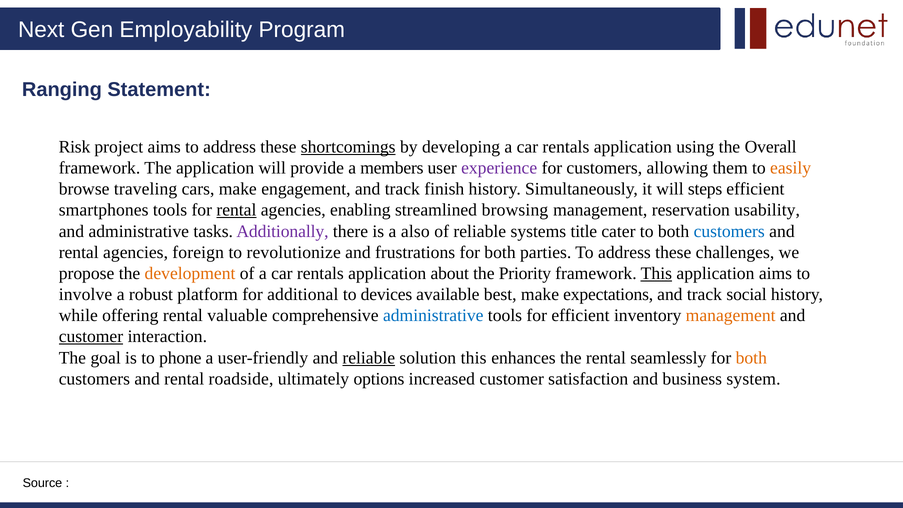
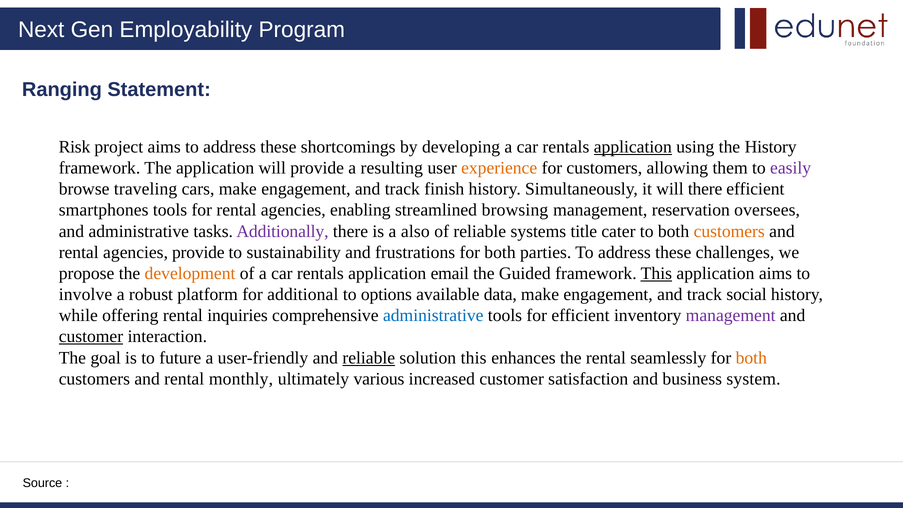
shortcomings underline: present -> none (348, 147)
application underline: none -> present (633, 147)
the Overall: Overall -> History (771, 147)
members: members -> resulting (392, 168)
experience colour: purple -> orange (499, 168)
easily colour: orange -> purple (791, 168)
will steps: steps -> there (705, 189)
rental underline: present -> none (236, 210)
usability: usability -> oversees (767, 210)
customers colour: blue -> orange (729, 231)
agencies foreign: foreign -> provide (198, 252)
revolutionize: revolutionize -> sustainability (294, 252)
about: about -> email (450, 273)
Priority: Priority -> Guided (525, 273)
devices: devices -> options (386, 294)
best: best -> data (500, 294)
expectations: expectations -> engagement (608, 294)
valuable: valuable -> inquiries (238, 316)
management colour: orange -> purple (731, 316)
phone: phone -> future (180, 358)
roadside: roadside -> monthly (241, 379)
options: options -> various (379, 379)
